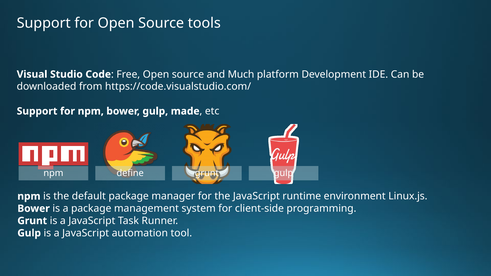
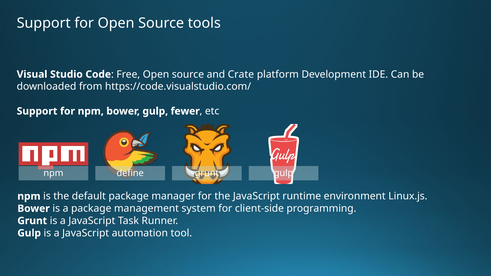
Much: Much -> Crate (241, 74)
made: made -> fewer (185, 111)
